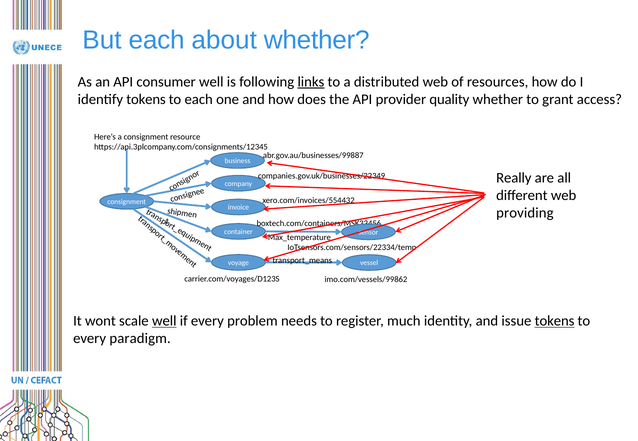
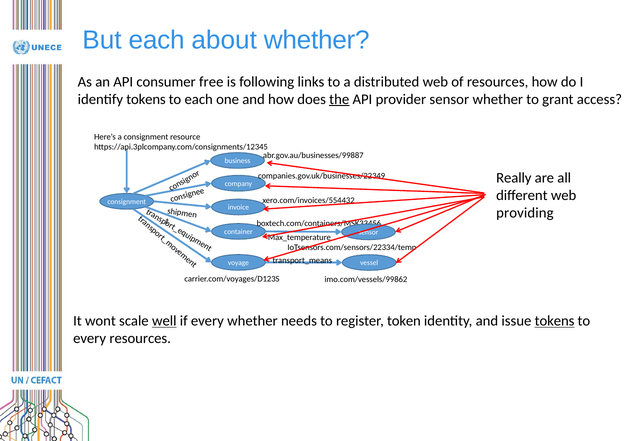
consumer well: well -> free (211, 82)
links underline: present -> none (311, 82)
the underline: none -> present (339, 100)
provider quality: quality -> sensor (449, 100)
every problem: problem -> whether (252, 321)
much: much -> token (404, 321)
every paradigm: paradigm -> resources (140, 339)
